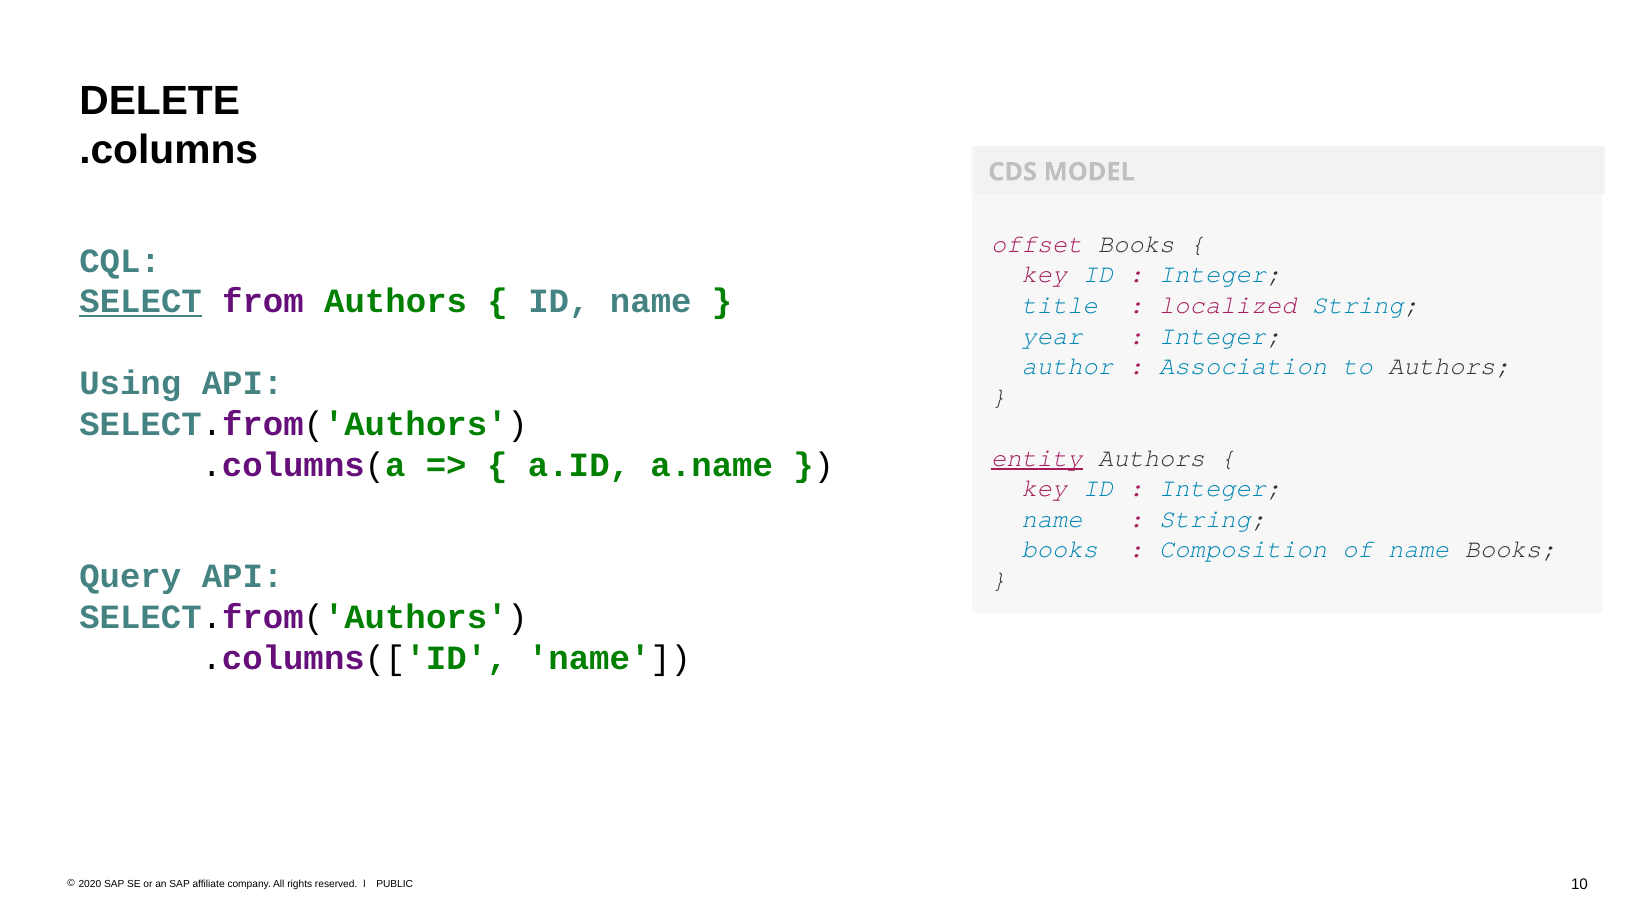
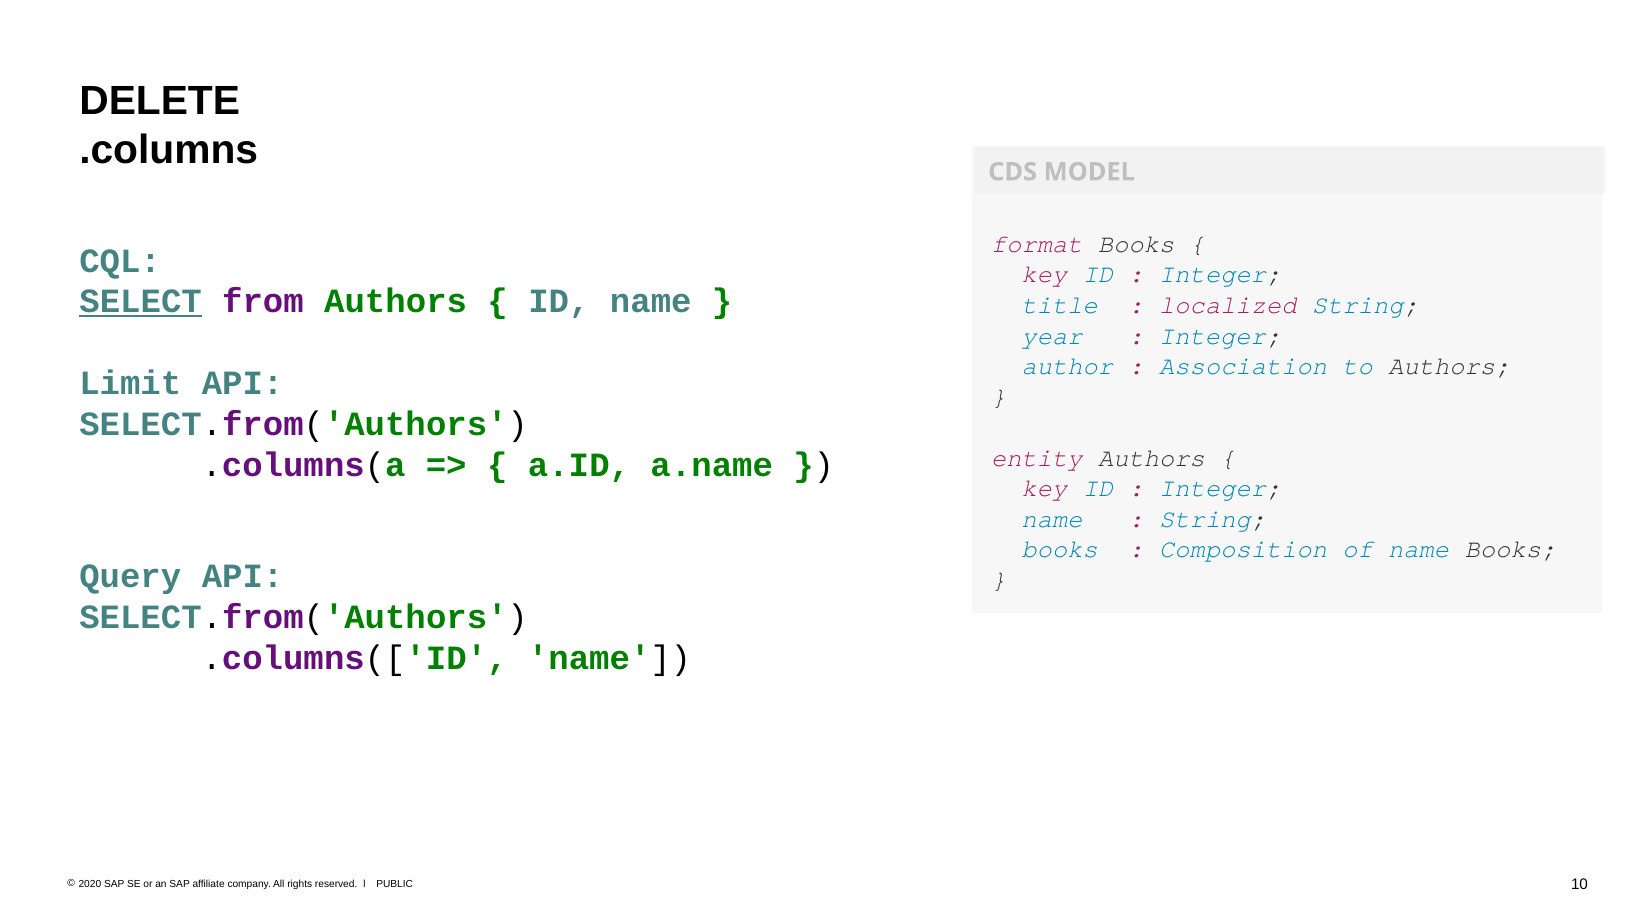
offset: offset -> format (1037, 244)
Using: Using -> Limit (130, 383)
entity underline: present -> none (1037, 458)
